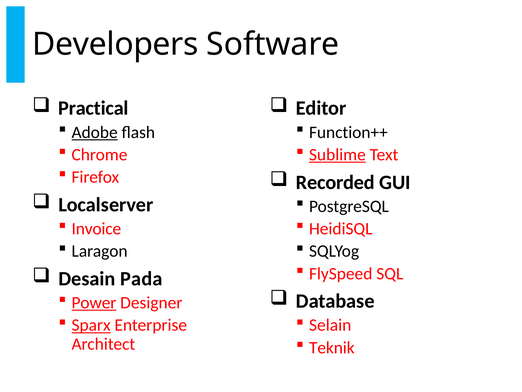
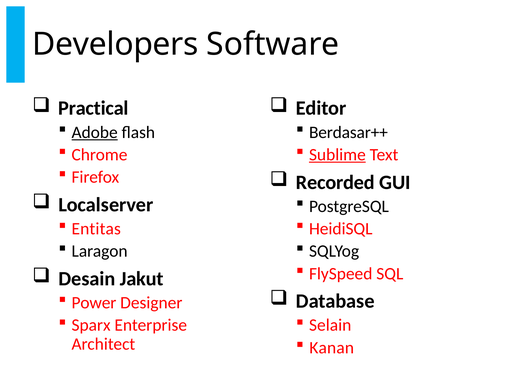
Function++: Function++ -> Berdasar++ (348, 132)
Invoice: Invoice -> Entitas (96, 228)
Pada: Pada -> Jakut (142, 278)
Power underline: present -> none (94, 302)
Sparx underline: present -> none (91, 325)
Teknik: Teknik -> Kanan (332, 347)
